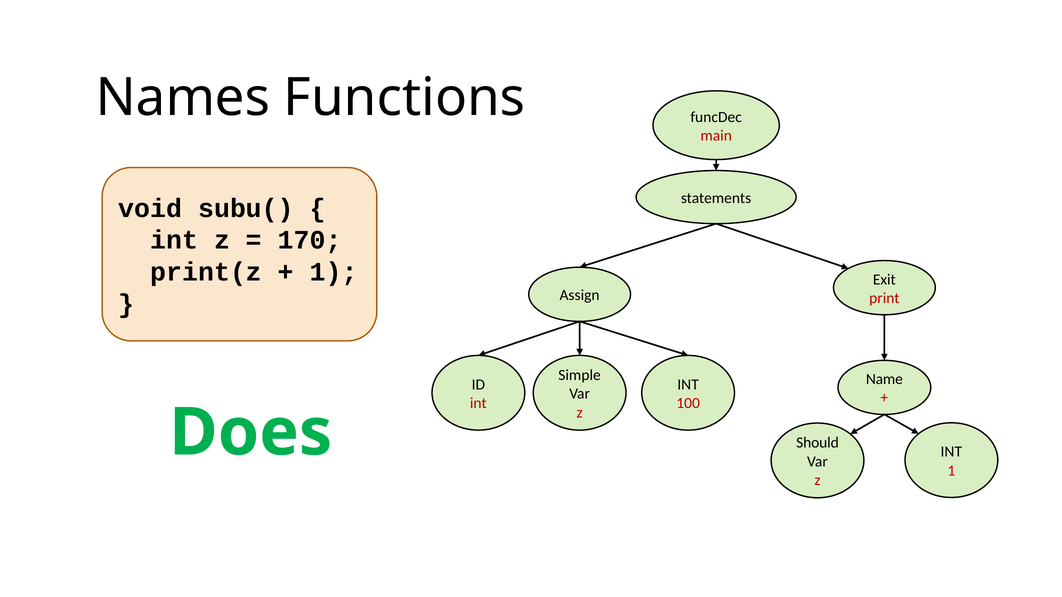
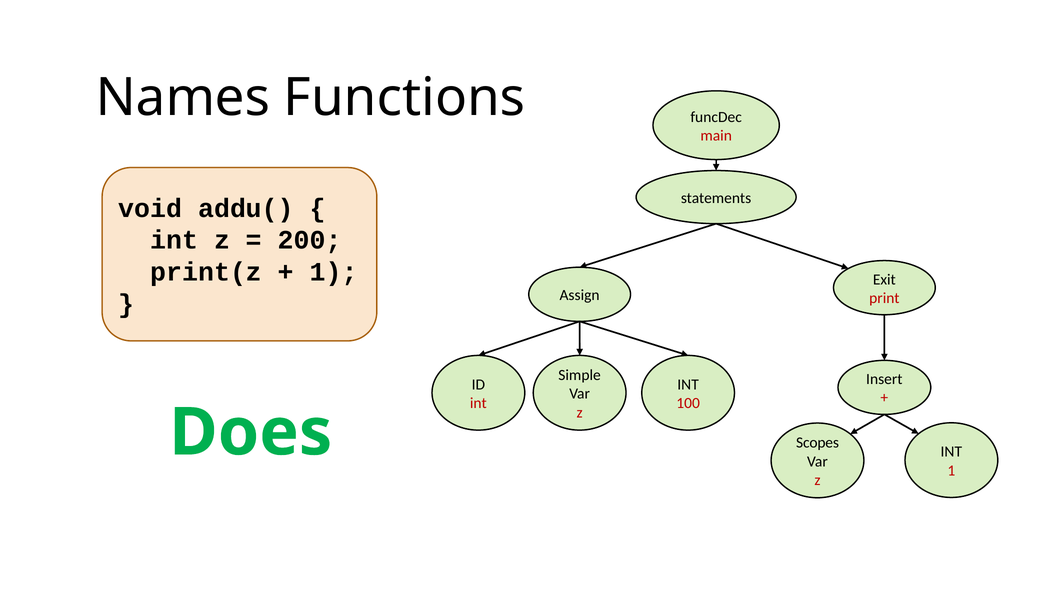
subu(: subu( -> addu( (246, 208)
170: 170 -> 200 (310, 240)
Name: Name -> Insert (884, 379)
Should: Should -> Scopes (818, 443)
